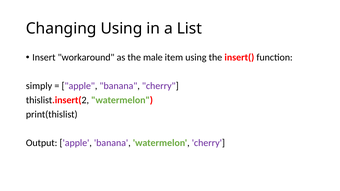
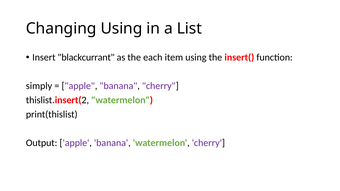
workaround: workaround -> blackcurrant (86, 57)
male: male -> each (153, 57)
